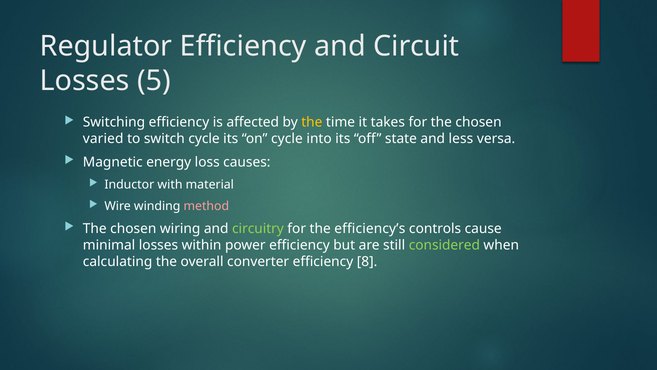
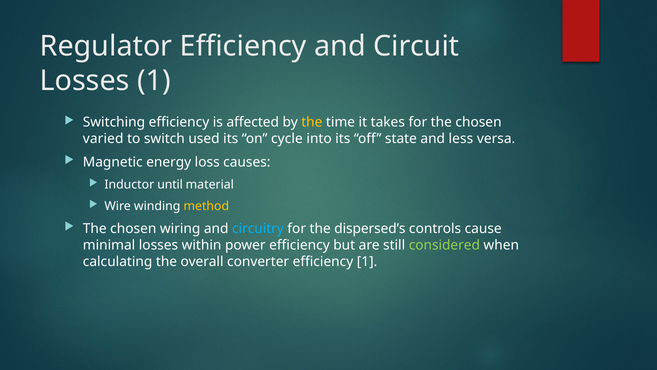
Losses 5: 5 -> 1 (154, 81)
switch cycle: cycle -> used (204, 139)
with: with -> until (170, 184)
method colour: pink -> yellow (206, 206)
circuitry colour: light green -> light blue (258, 229)
efficiency’s: efficiency’s -> dispersed’s (370, 229)
efficiency 8: 8 -> 1 (367, 261)
